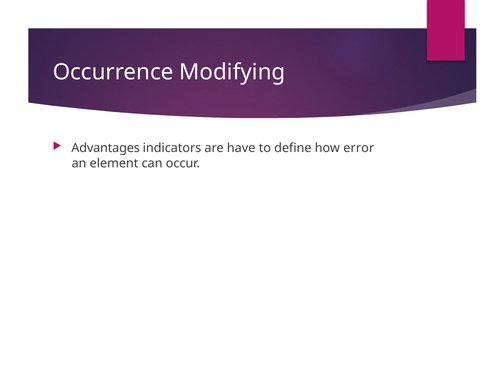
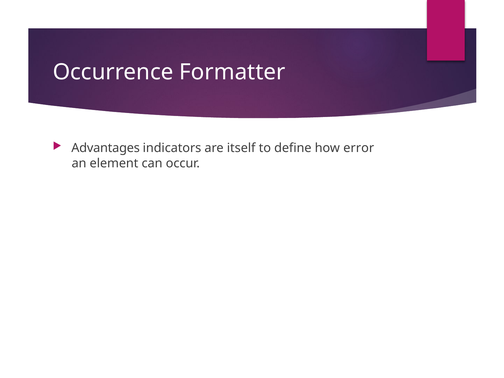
Modifying: Modifying -> Formatter (232, 72)
have: have -> itself (241, 148)
